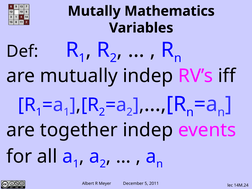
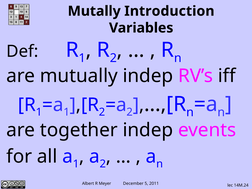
Mathematics: Mathematics -> Introduction (169, 11)
